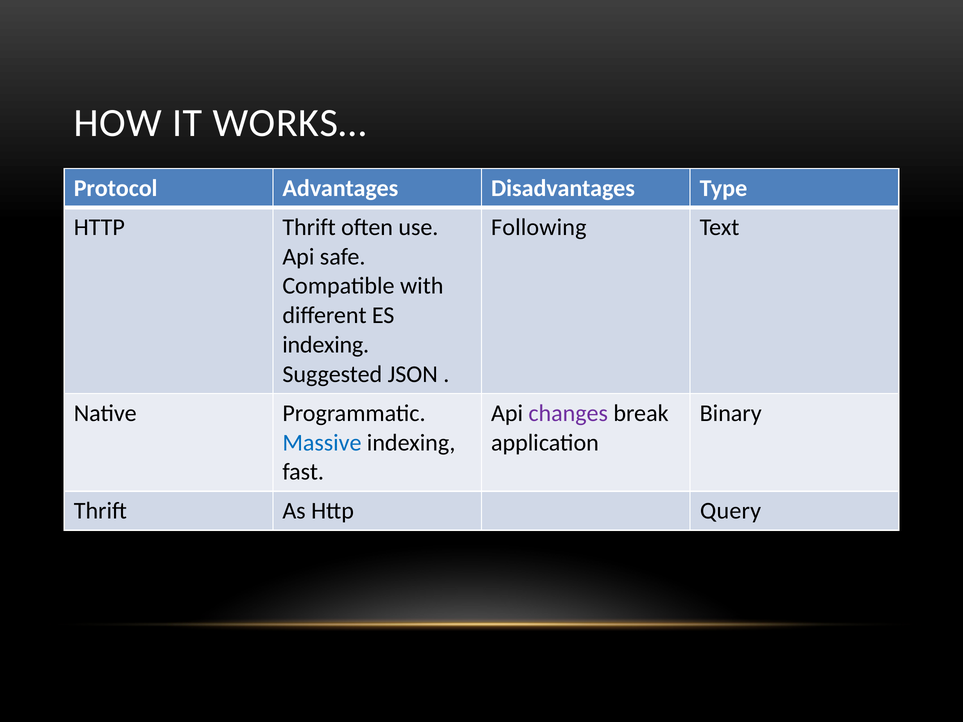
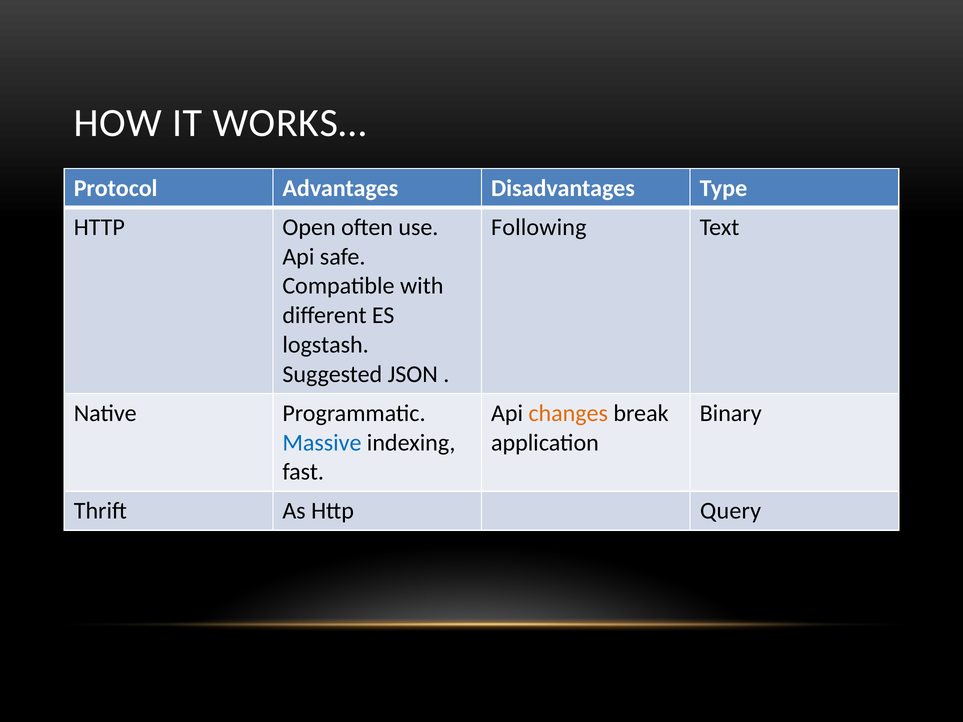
HTTP Thrift: Thrift -> Open (309, 227)
indexing: indexing -> logstash (326, 345)
changes colour: purple -> orange (568, 413)
